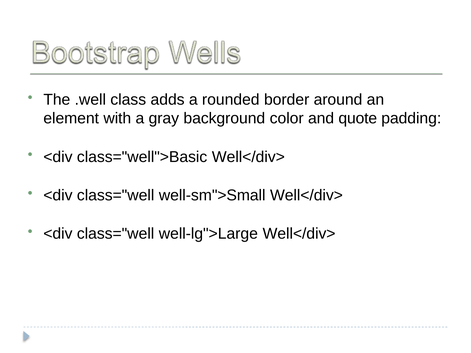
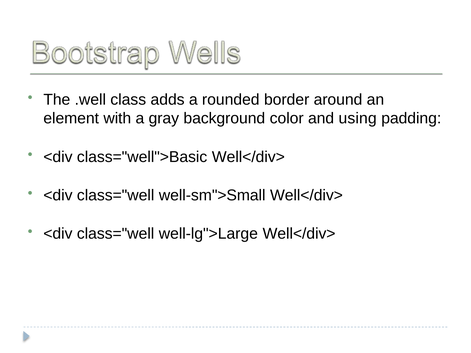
quote: quote -> using (358, 118)
